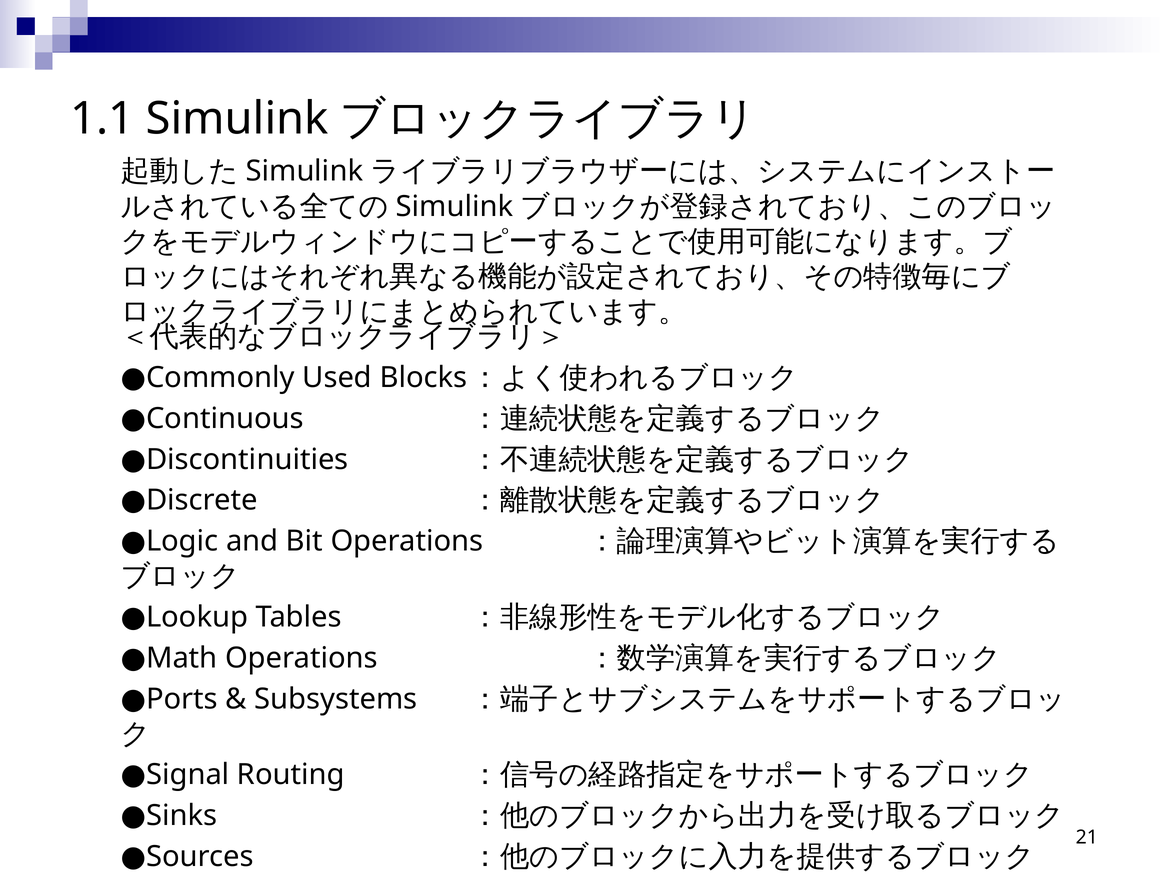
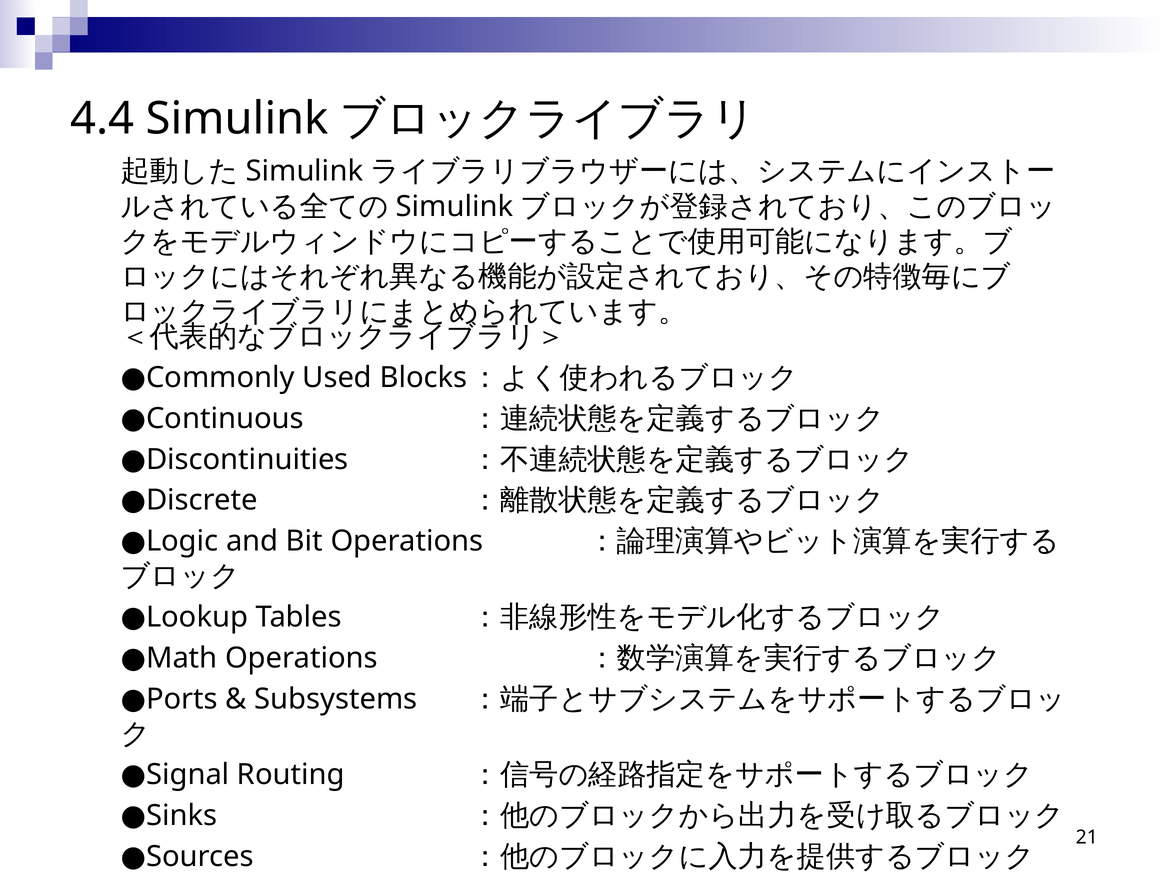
1.1: 1.1 -> 4.4 (102, 119)
